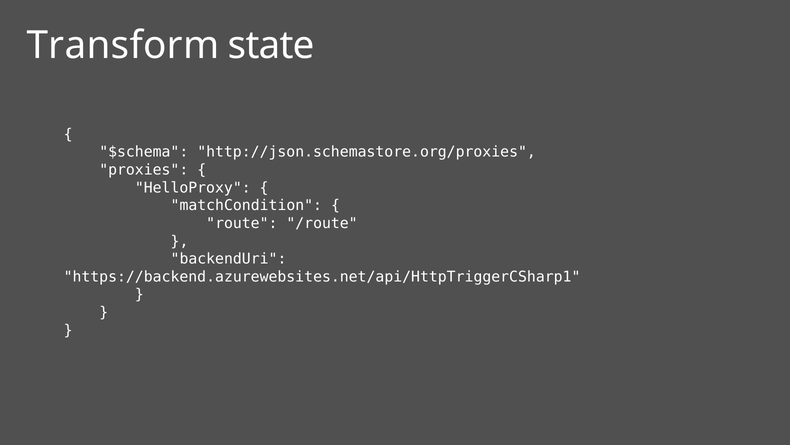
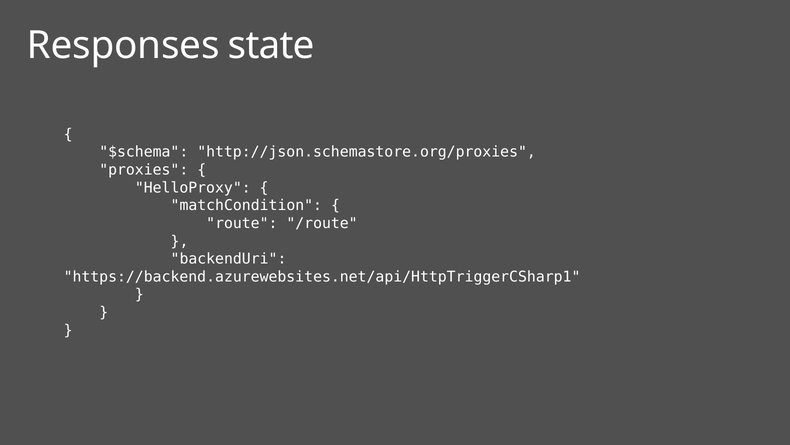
Transform: Transform -> Responses (123, 45)
